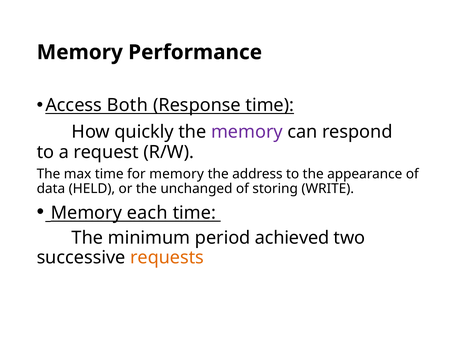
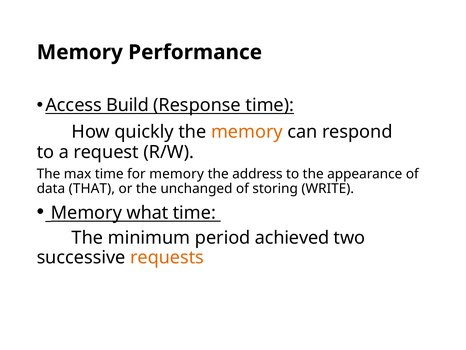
Both: Both -> Build (128, 105)
memory colour: purple -> orange (247, 132)
HELD: HELD -> THAT (92, 188)
each: each -> what (147, 213)
